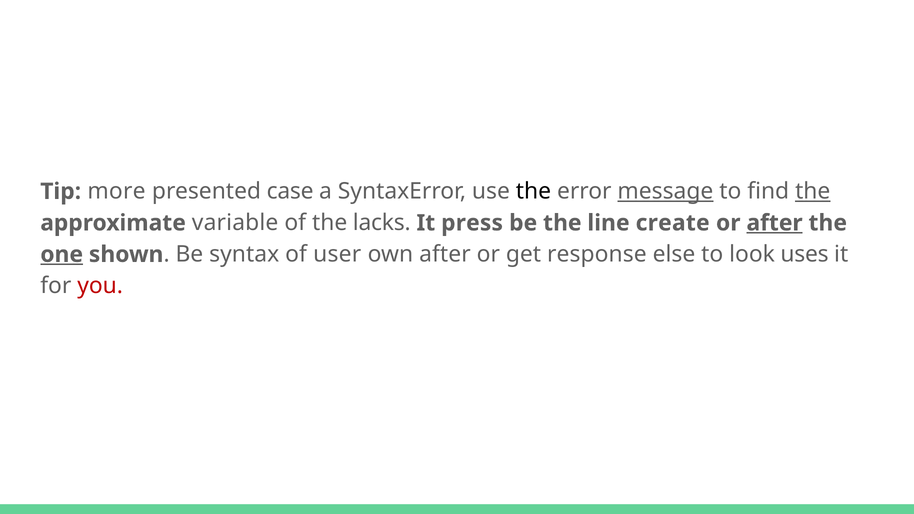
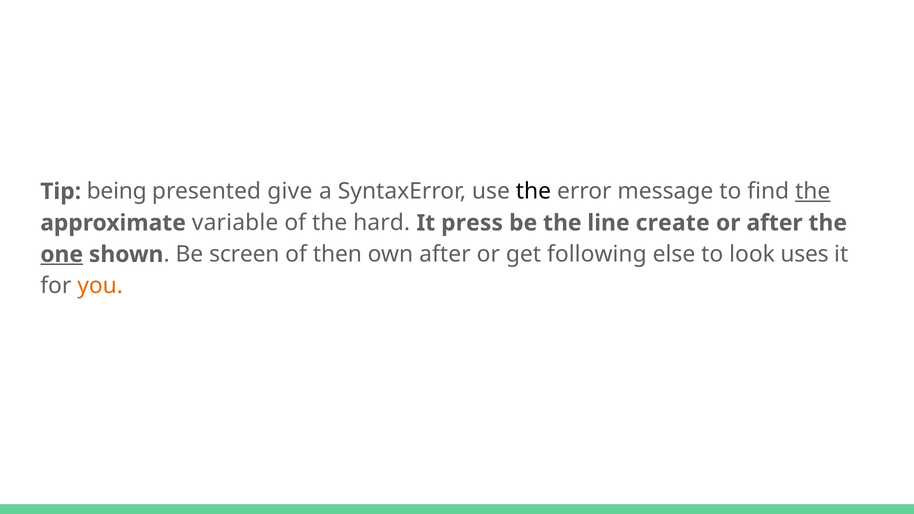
more: more -> being (117, 191)
case: case -> give (290, 191)
message underline: present -> none (665, 191)
lacks: lacks -> hard (382, 223)
after underline: present -> none (775, 223)
syntax: syntax -> screen (244, 254)
user: user -> then (337, 254)
response: response -> following (597, 254)
you colour: red -> orange (100, 286)
